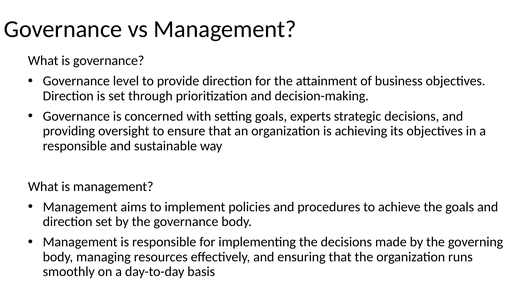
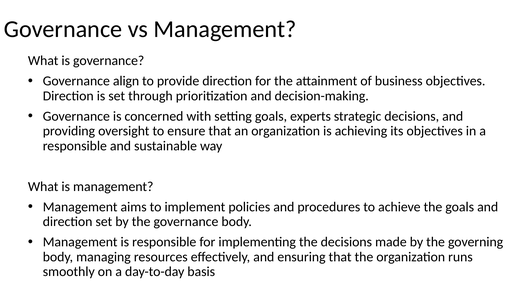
level: level -> align (126, 81)
